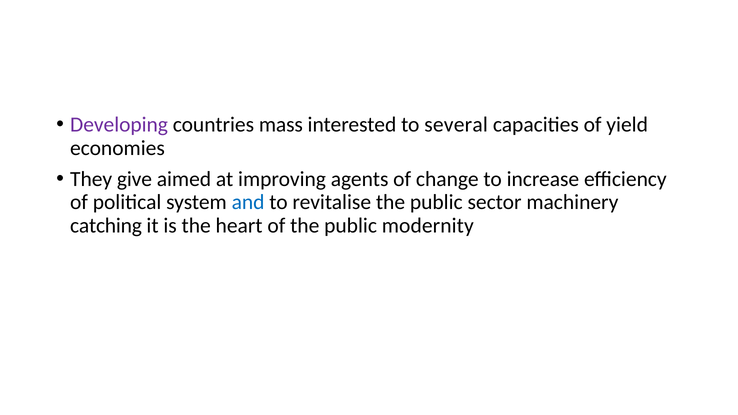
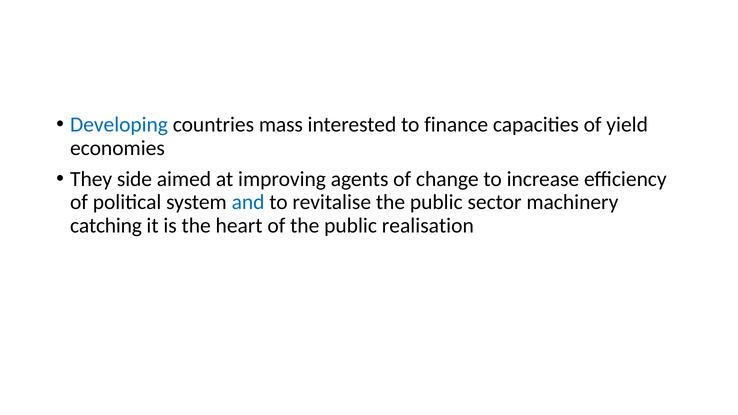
Developing colour: purple -> blue (119, 125)
several: several -> finance (456, 125)
give: give -> side (134, 179)
modernity: modernity -> realisation (428, 225)
